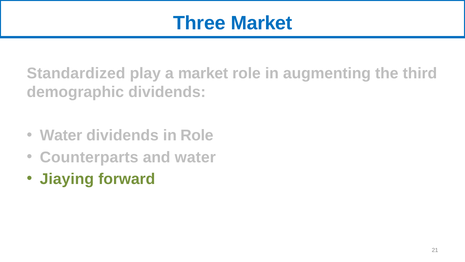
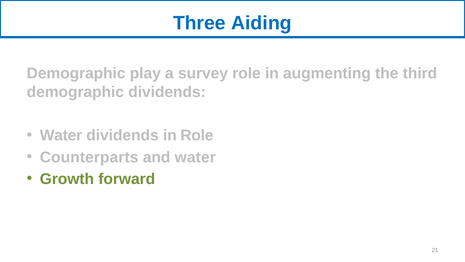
Three Market: Market -> Aiding (261, 23)
Standardized: Standardized -> Demographic (76, 73)
a market: market -> survey (203, 73)
Jiaying: Jiaying -> Growth (67, 179)
